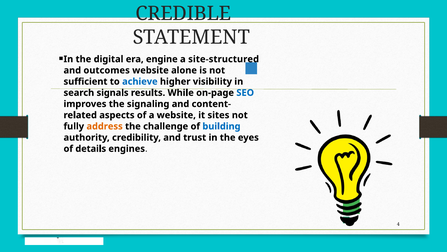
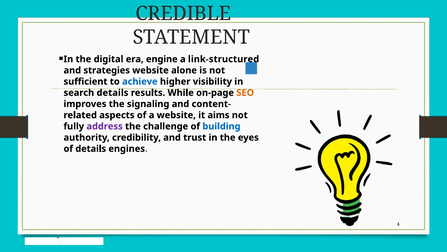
site-structured: site-structured -> link-structured (224, 59)
outcomes: outcomes -> strategies (107, 70)
search signals: signals -> details (112, 93)
SEO colour: blue -> orange (245, 93)
sites: sites -> aims (218, 115)
address colour: orange -> purple (105, 126)
